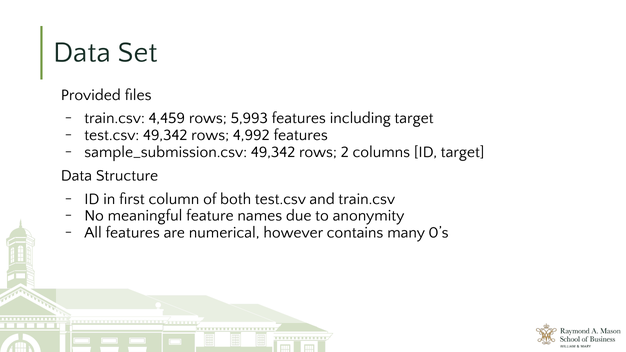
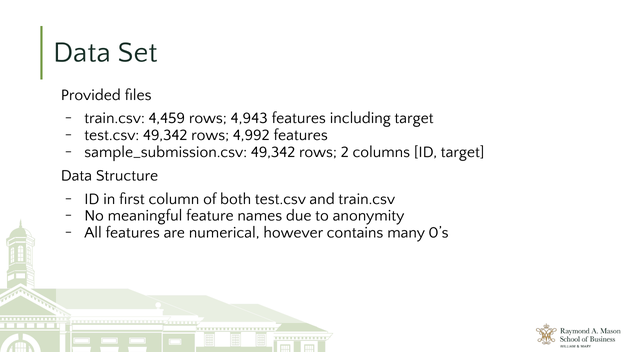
5,993: 5,993 -> 4,943 (249, 118)
